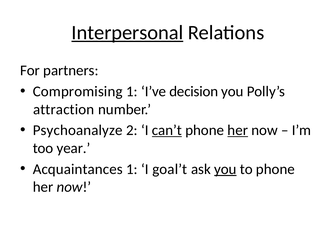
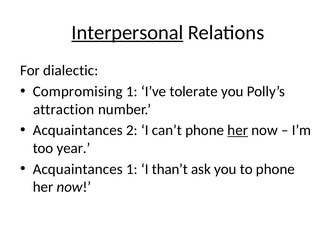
partners: partners -> dialectic (71, 70)
decision: decision -> tolerate (194, 91)
Psychoanalyze: Psychoanalyze -> Acquaintances (78, 130)
can’t underline: present -> none (167, 130)
goal’t: goal’t -> than’t (170, 169)
you underline: present -> none (225, 169)
